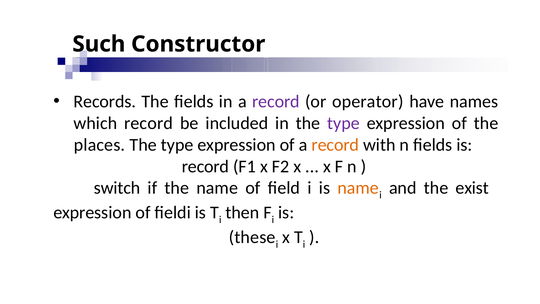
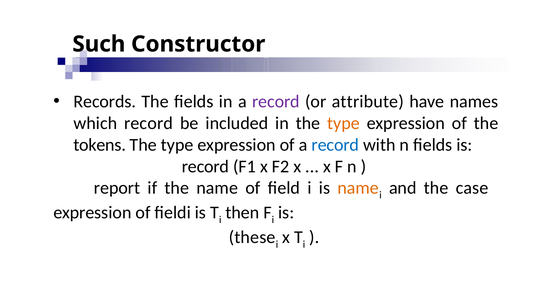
operator: operator -> attribute (368, 101)
type colour: purple -> orange (343, 123)
places: places -> tokens (100, 145)
record colour: orange -> blue (335, 145)
switch: switch -> report (117, 188)
exist: exist -> case (472, 188)
